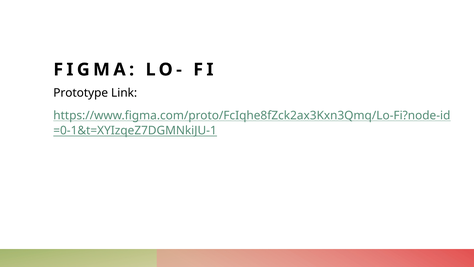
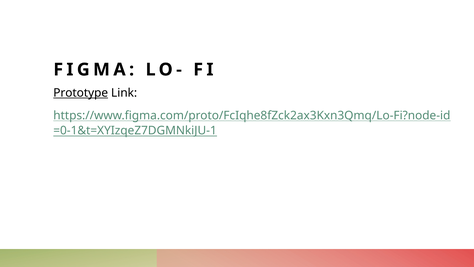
Prototype underline: none -> present (81, 93)
